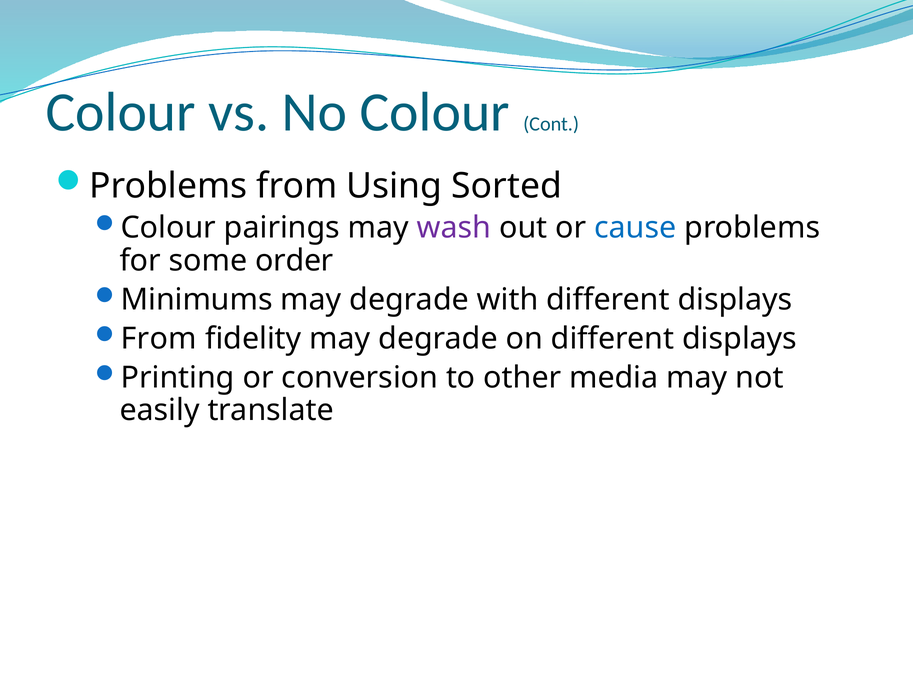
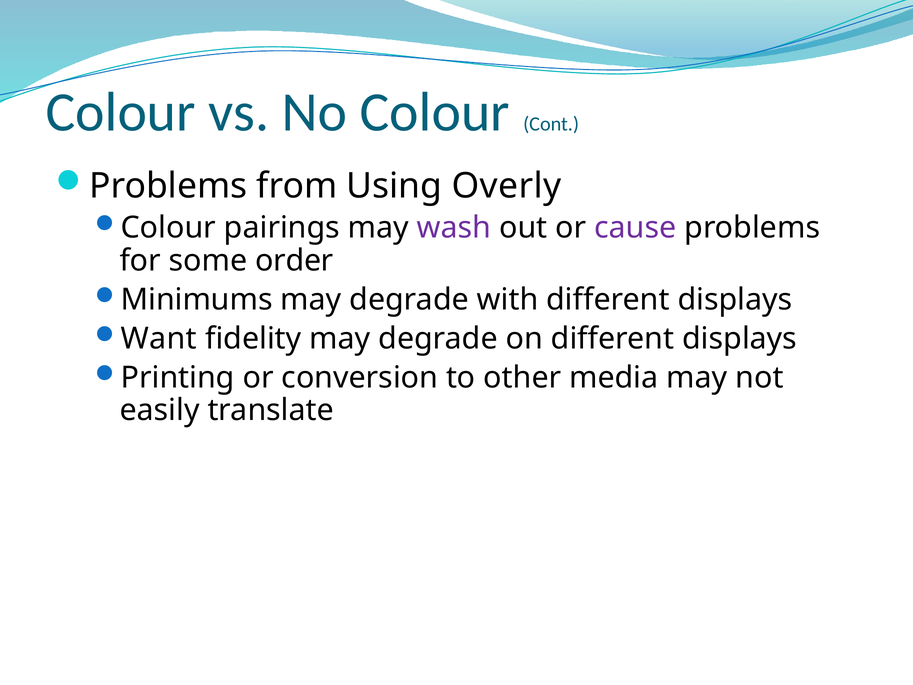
Sorted: Sorted -> Overly (507, 186)
cause colour: blue -> purple (635, 228)
From: From -> Want (159, 339)
